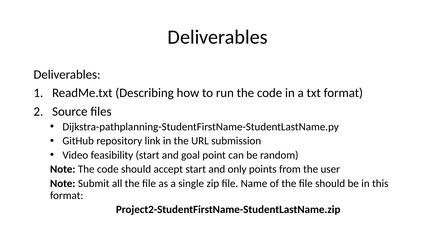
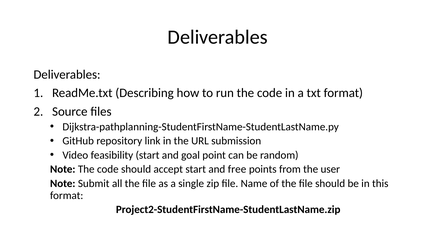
only: only -> free (237, 169)
